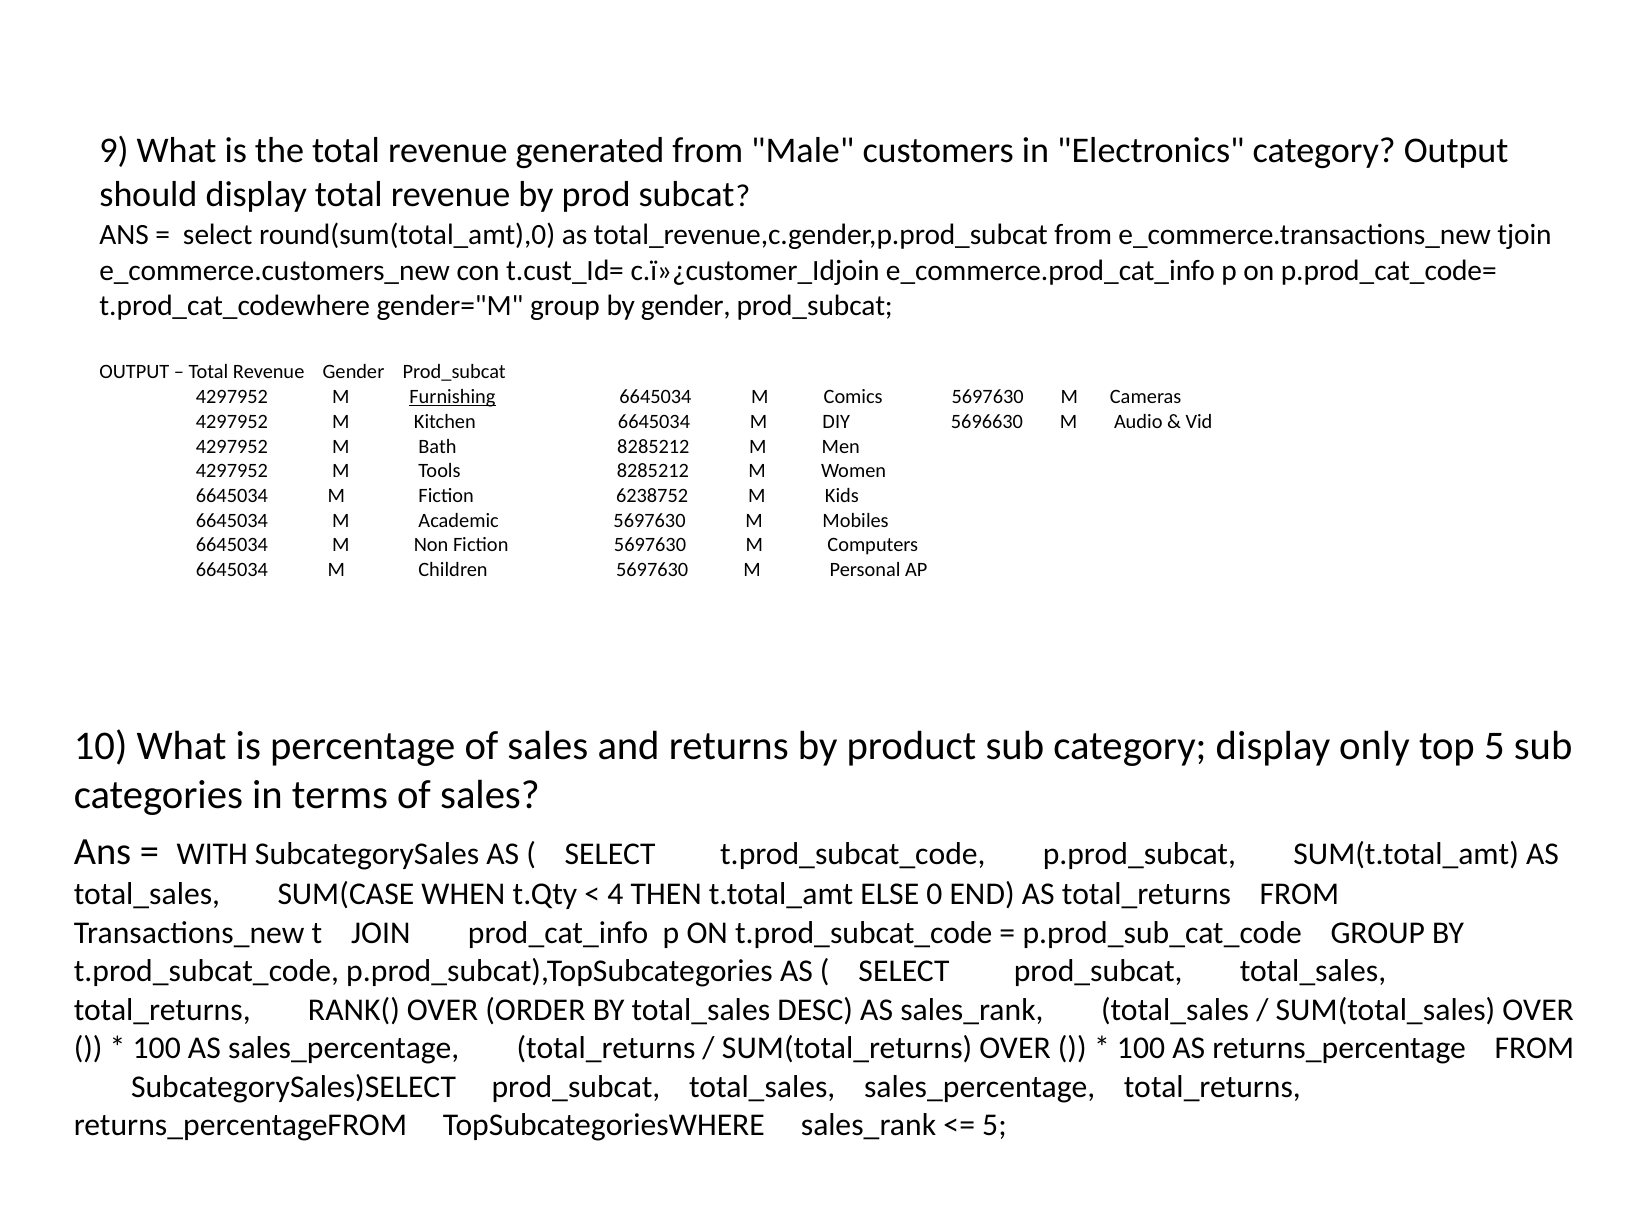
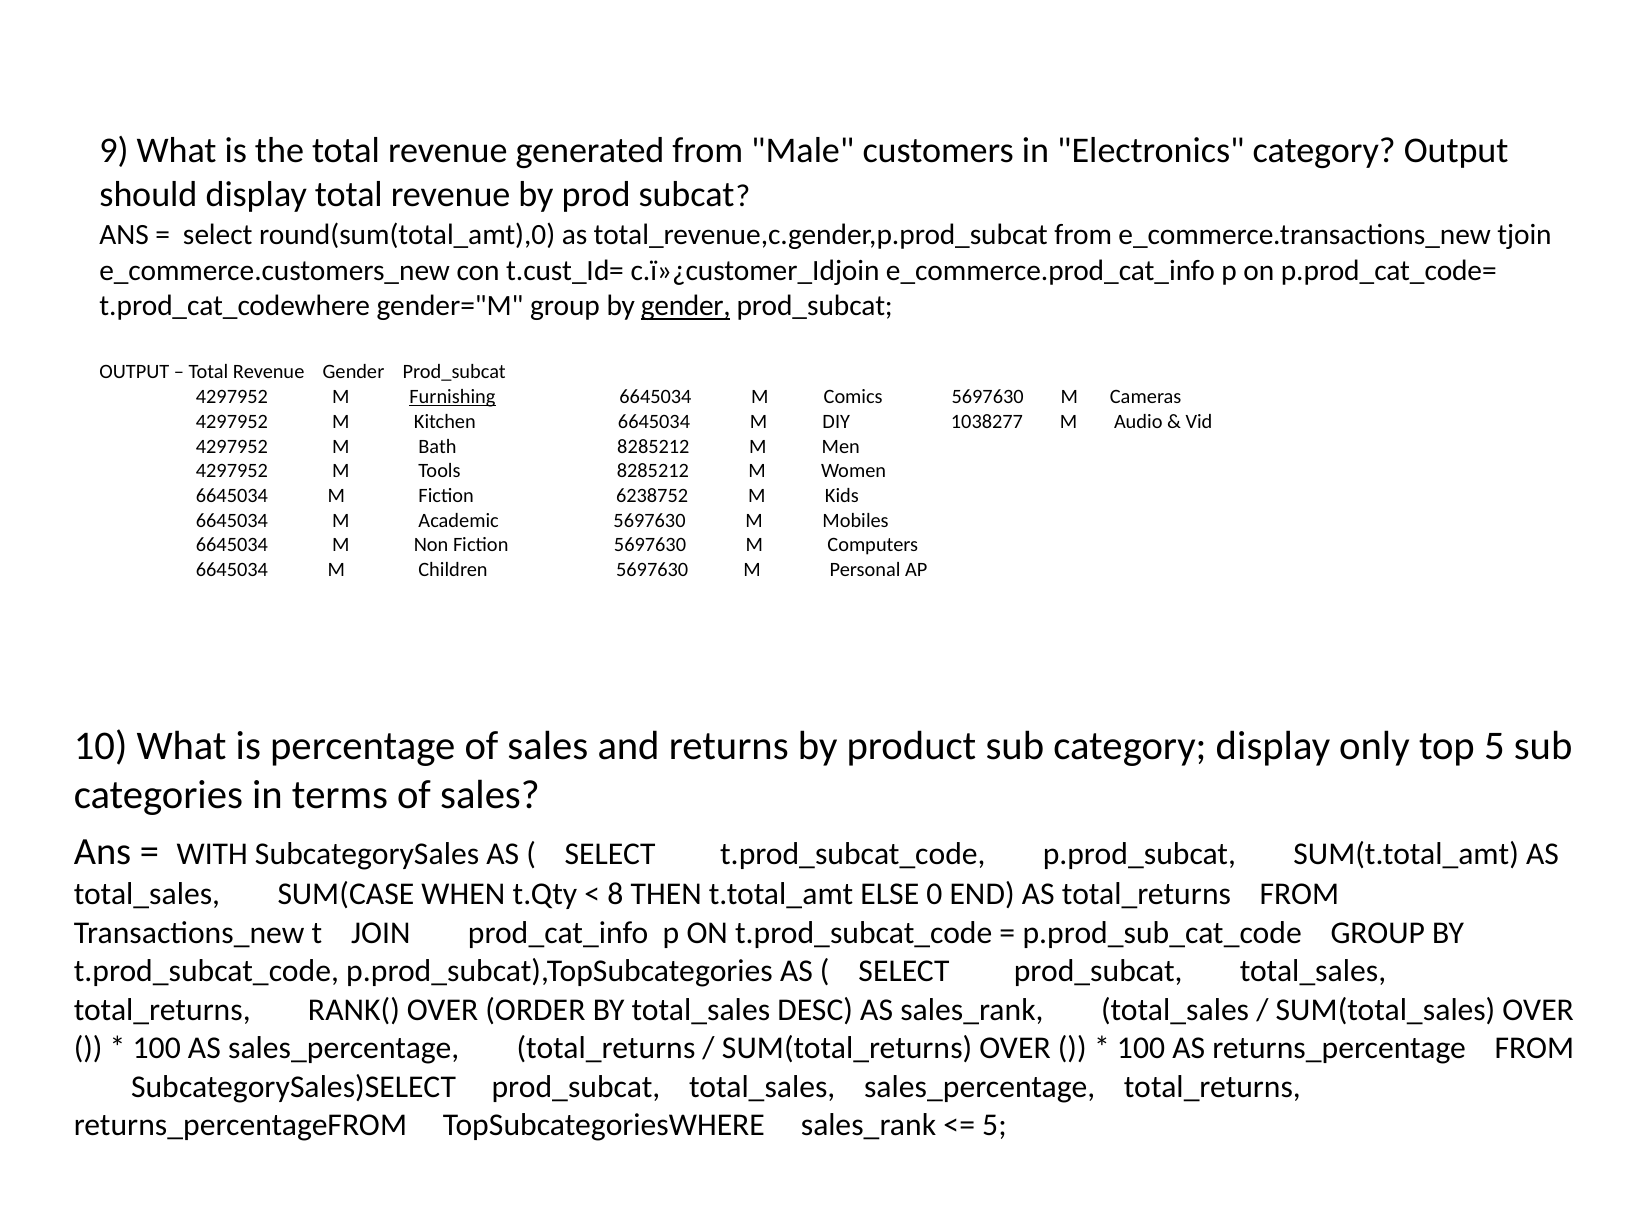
gender underline: none -> present (686, 306)
5696630: 5696630 -> 1038277 (987, 422)
4: 4 -> 8 (615, 894)
